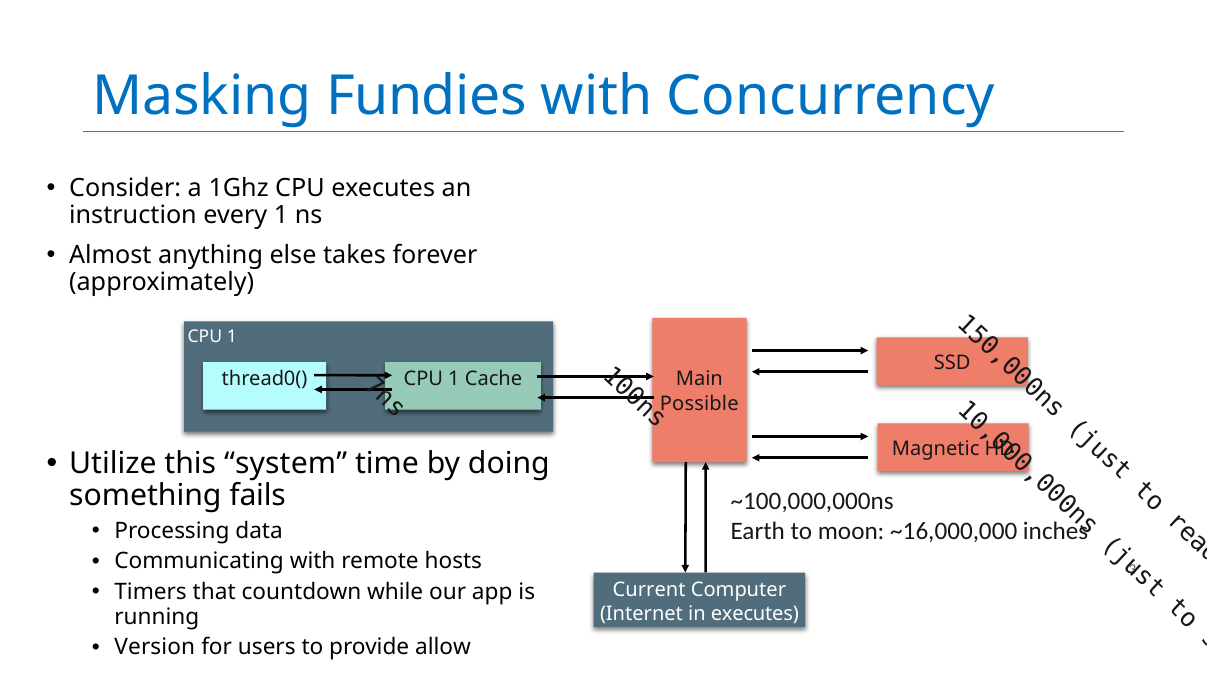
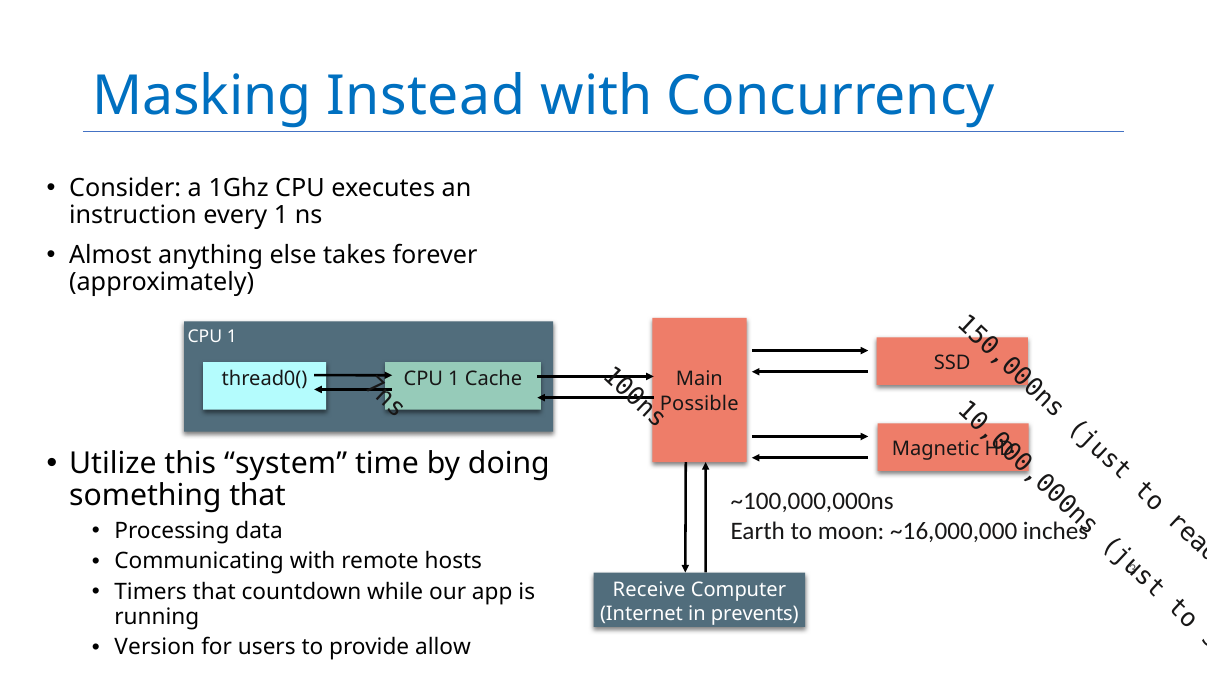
Fundies: Fundies -> Instead (426, 96)
something fails: fails -> that (258, 496)
Current: Current -> Receive (649, 590)
in executes: executes -> prevents (755, 614)
